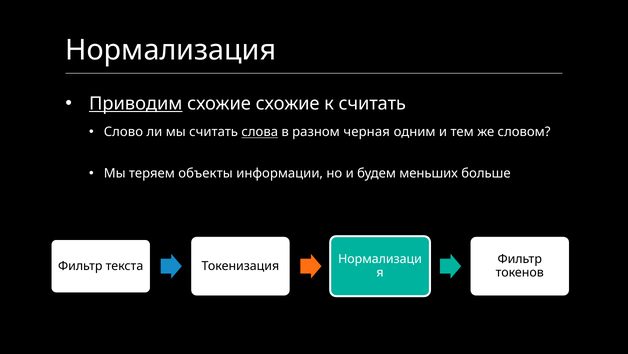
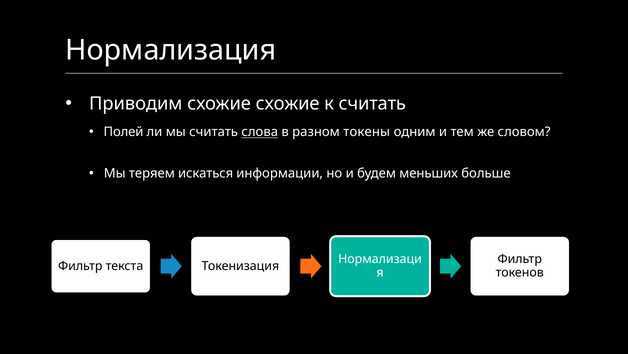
Приводим underline: present -> none (136, 104)
Слово: Слово -> Полей (124, 132)
черная: черная -> токены (367, 132)
объекты: объекты -> искаться (206, 173)
